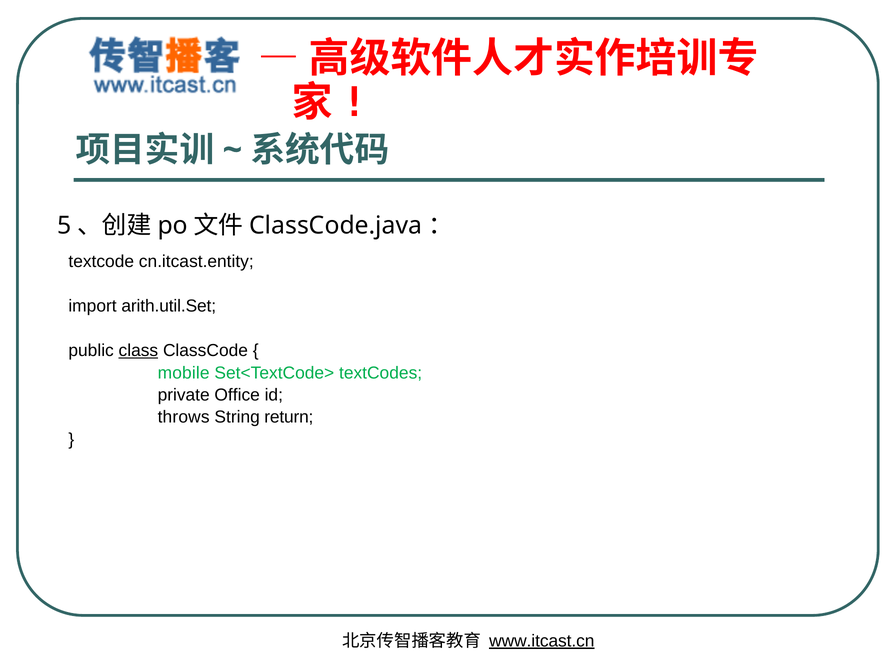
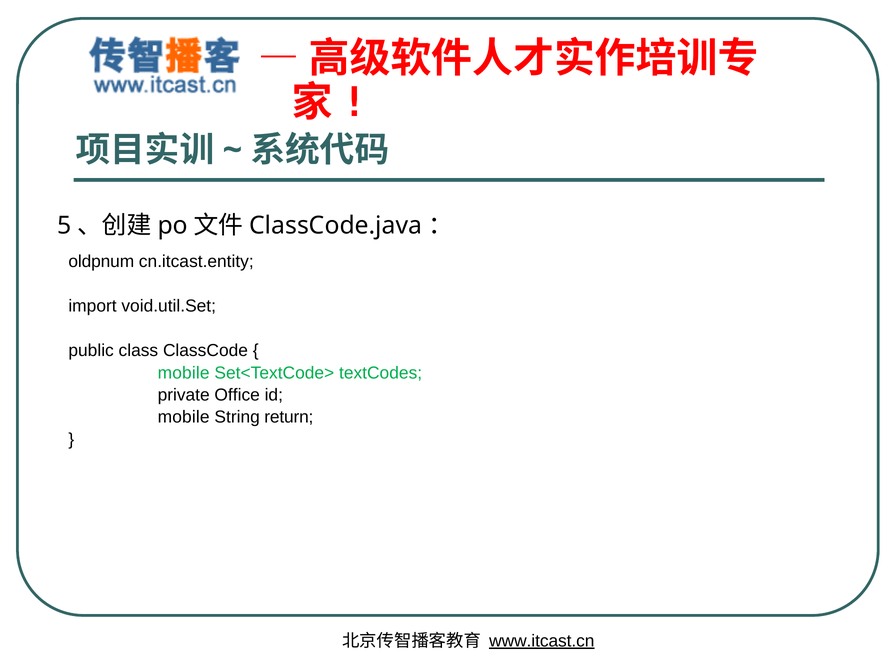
textcode: textcode -> oldpnum (101, 262)
arith.util.Set: arith.util.Set -> void.util.Set (169, 306)
class underline: present -> none (138, 351)
throws: throws -> mobile (184, 417)
